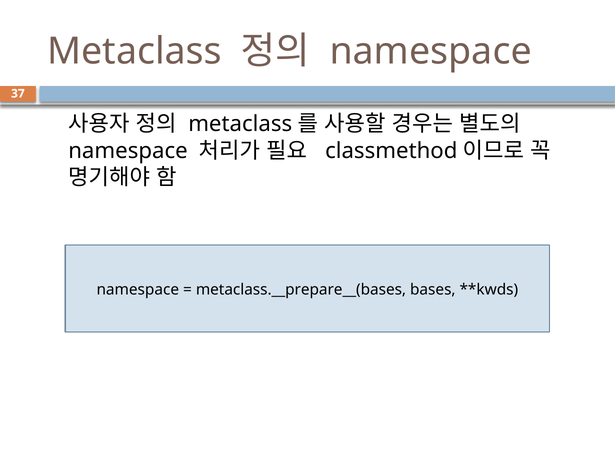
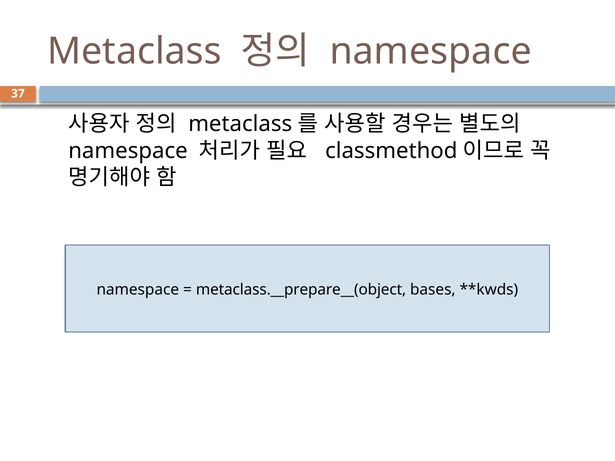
metaclass.__prepare__(bases: metaclass.__prepare__(bases -> metaclass.__prepare__(object (301, 290)
